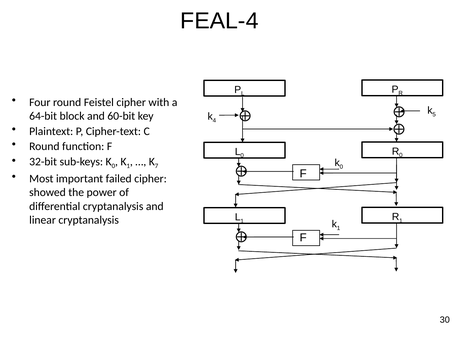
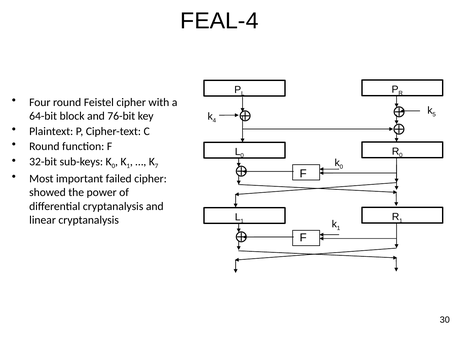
60-bit: 60-bit -> 76-bit (121, 116)
